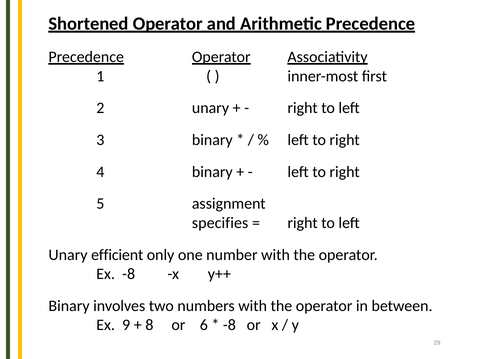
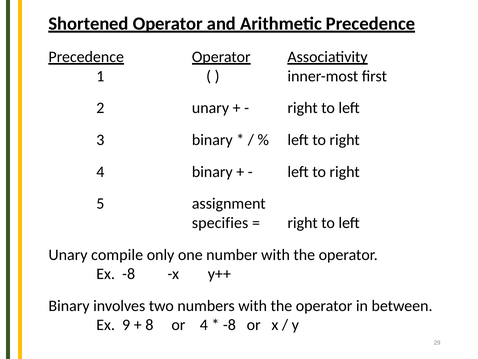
efficient: efficient -> compile (117, 254)
or 6: 6 -> 4 (204, 325)
